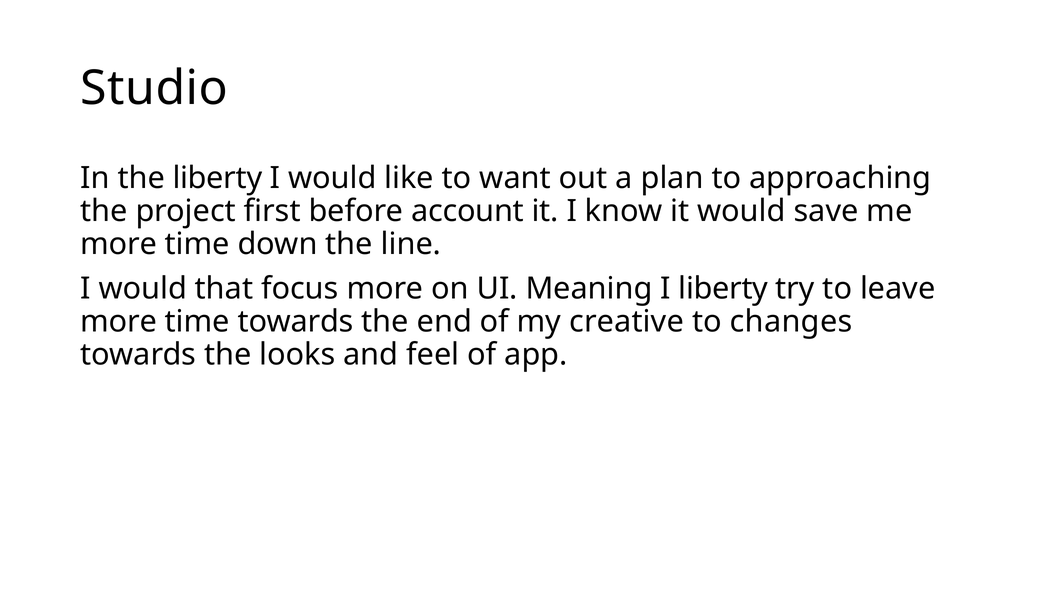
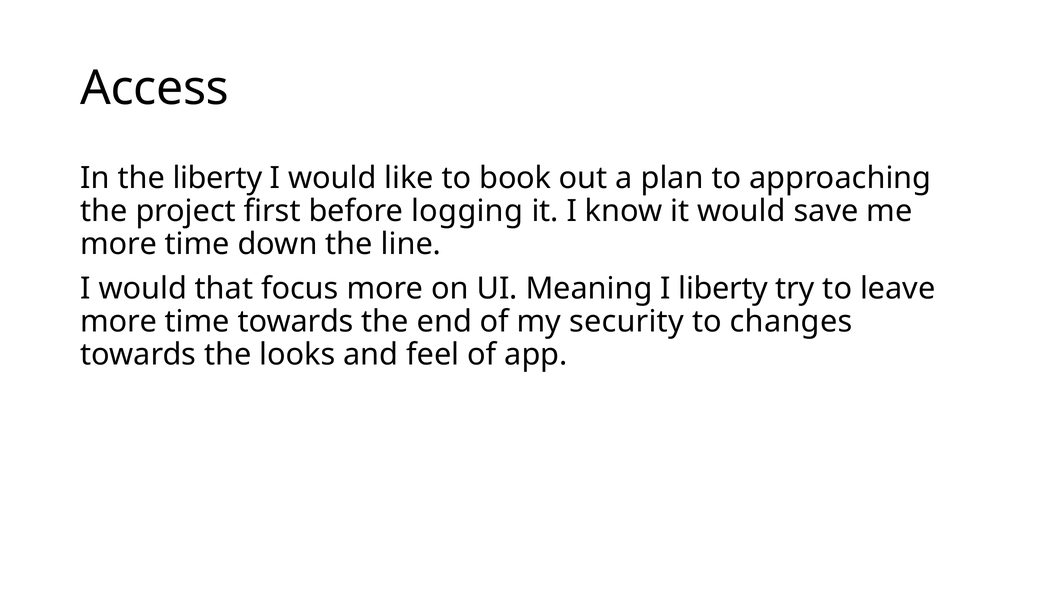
Studio: Studio -> Access (155, 88)
want: want -> book (515, 178)
account: account -> logging (467, 211)
creative: creative -> security (627, 322)
